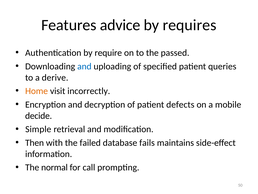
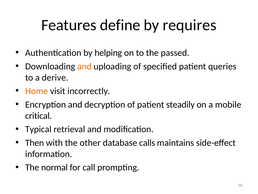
advice: advice -> define (120, 25)
require: require -> helping (108, 53)
and colour: blue -> orange (84, 66)
defects: defects -> steadily (180, 104)
decide: decide -> critical (39, 115)
Simple: Simple -> Typical (38, 129)
failed: failed -> other (90, 142)
fails: fails -> calls (147, 142)
